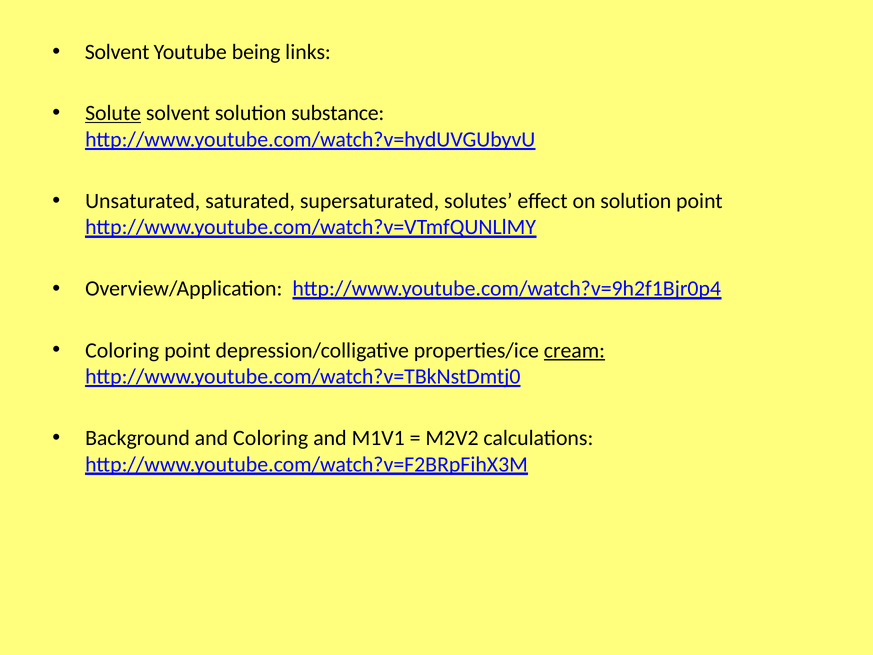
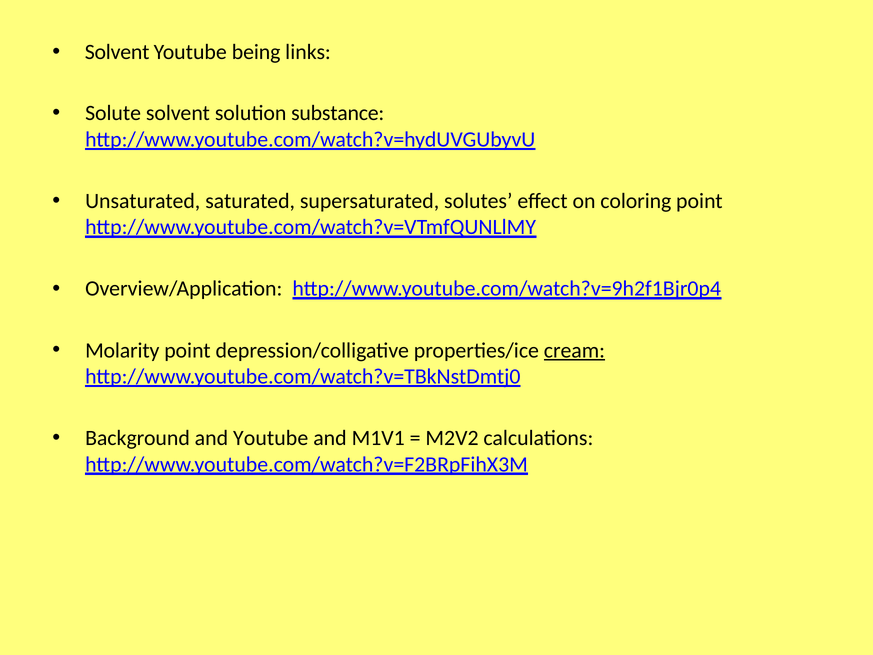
Solute underline: present -> none (113, 113)
on solution: solution -> coloring (636, 201)
Coloring: Coloring -> Molarity (122, 350)
and Coloring: Coloring -> Youtube (271, 438)
